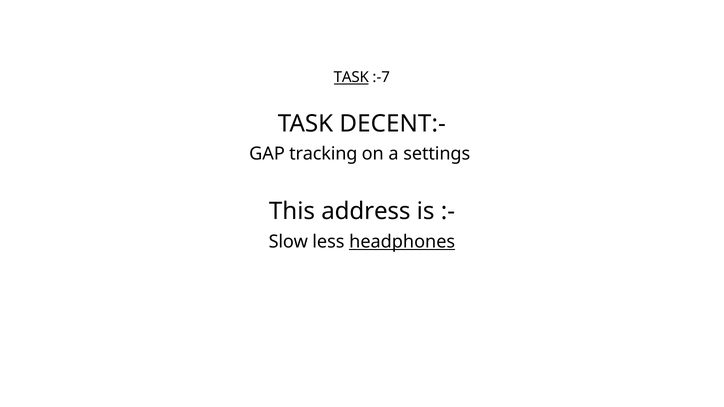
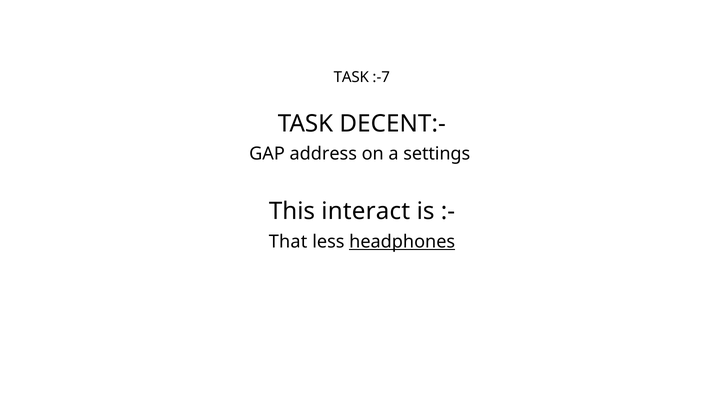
TASK underline: present -> none (351, 77)
tracking: tracking -> address (323, 154)
address: address -> interact (366, 211)
Slow: Slow -> That (288, 242)
